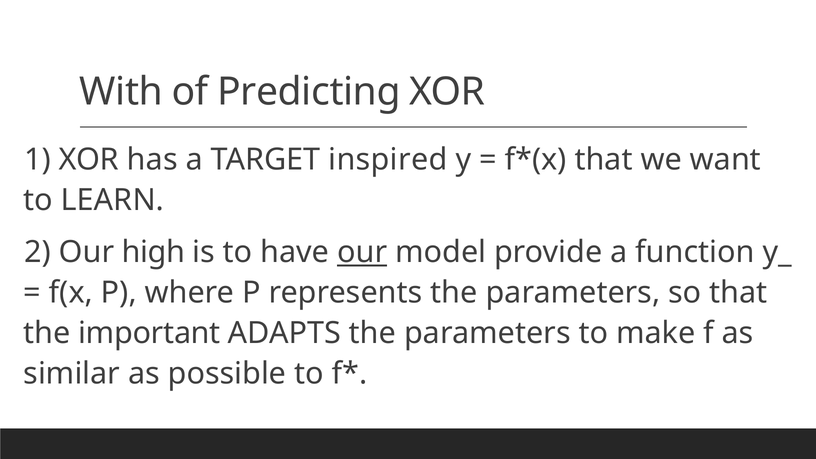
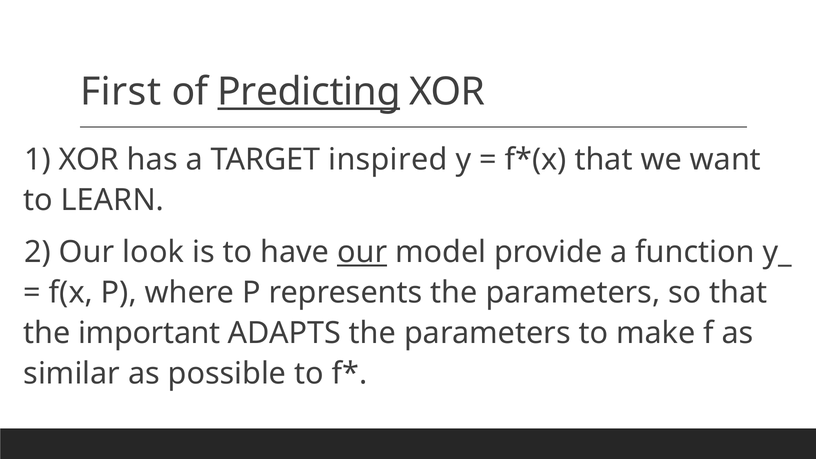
With: With -> First (121, 92)
Predicting underline: none -> present (309, 92)
high: high -> look (153, 252)
